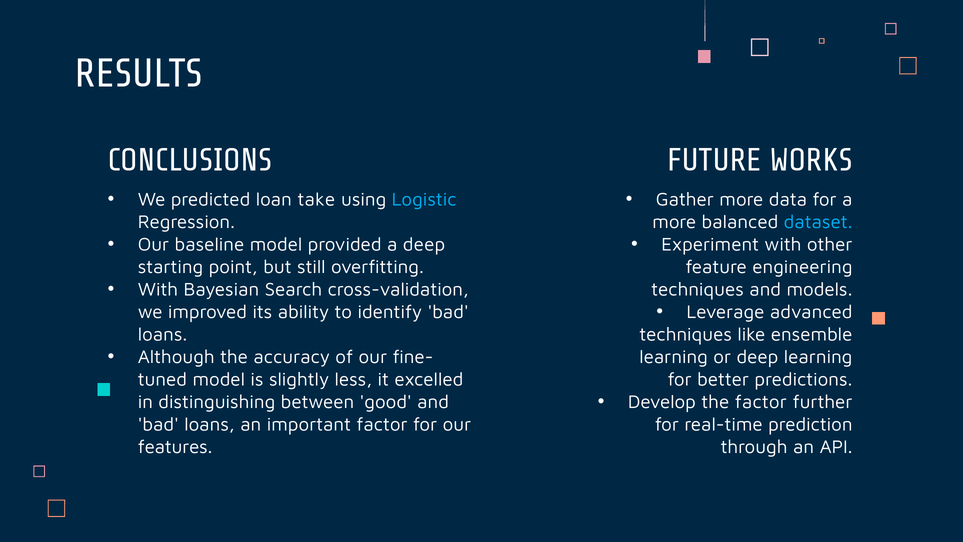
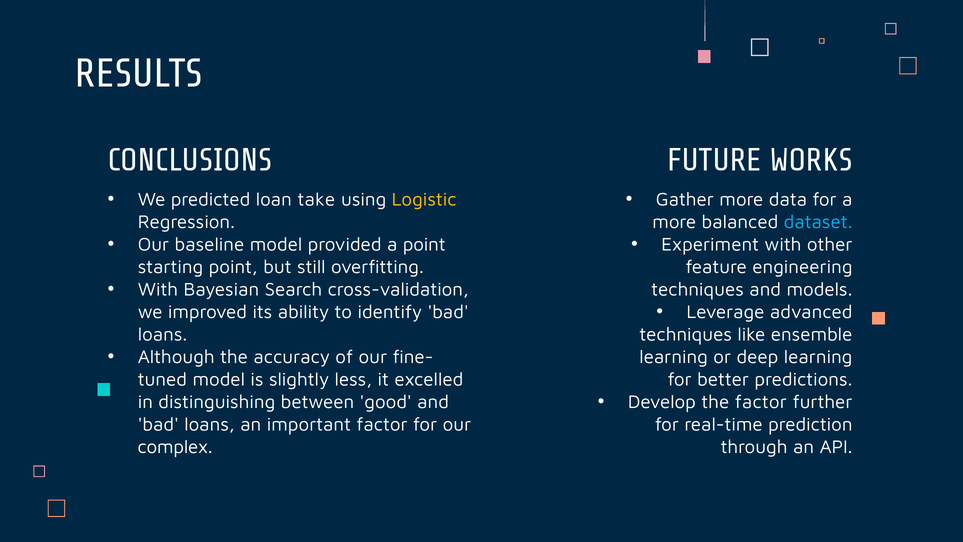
Logistic colour: light blue -> yellow (424, 200)
a deep: deep -> point (424, 245)
features: features -> complex (175, 447)
